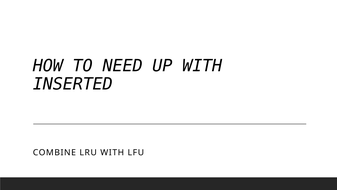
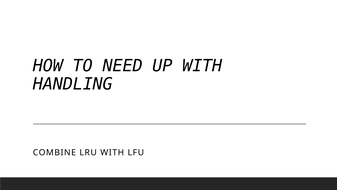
INSERTED: INSERTED -> HANDLING (73, 84)
